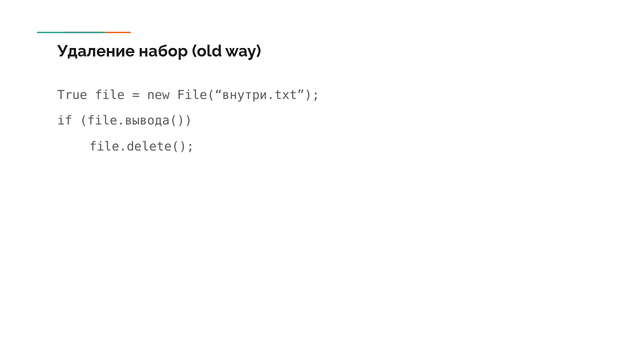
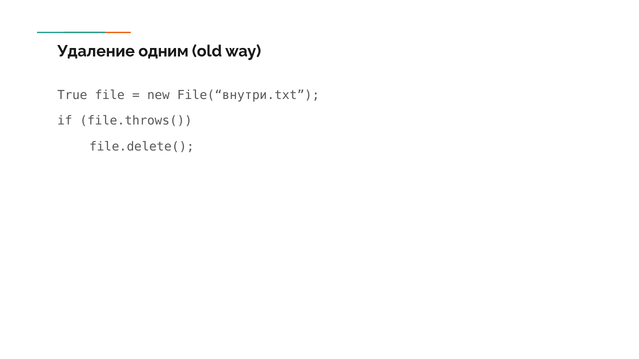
набор: набор -> одним (163, 51)
file.вывода(: file.вывода( -> file.throws( (136, 121)
